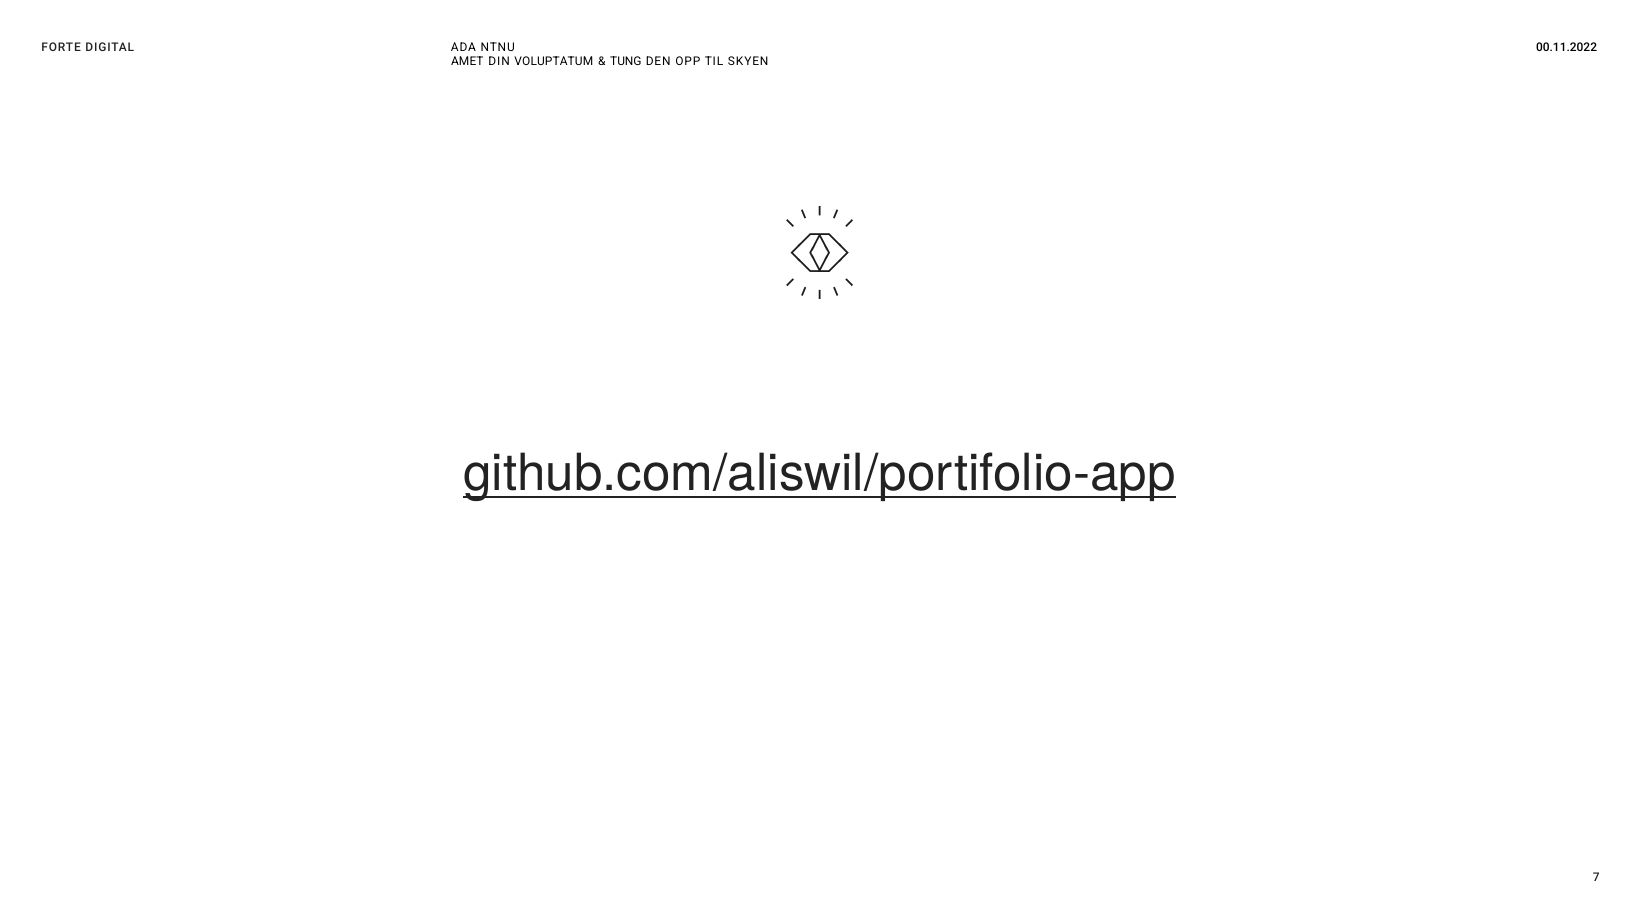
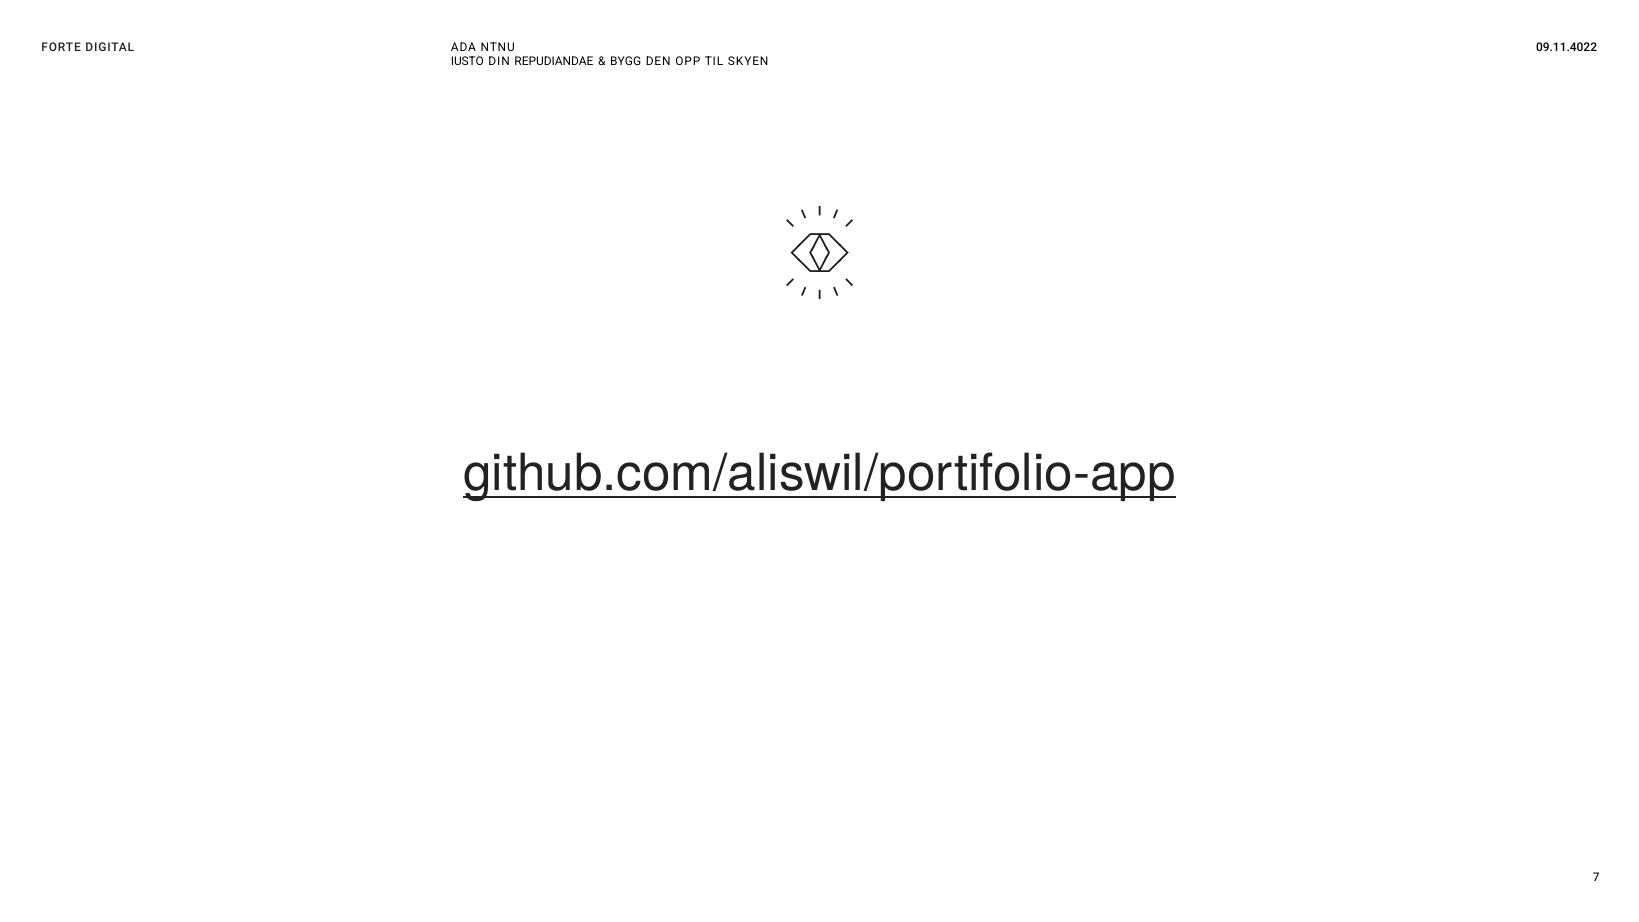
00.11.2022: 00.11.2022 -> 09.11.4022 (1567, 47)
AMET: AMET -> IUSTO (467, 62)
VOLUPTATUM: VOLUPTATUM -> REPUDIANDAE (554, 62)
TUNG: TUNG -> BYGG (626, 62)
